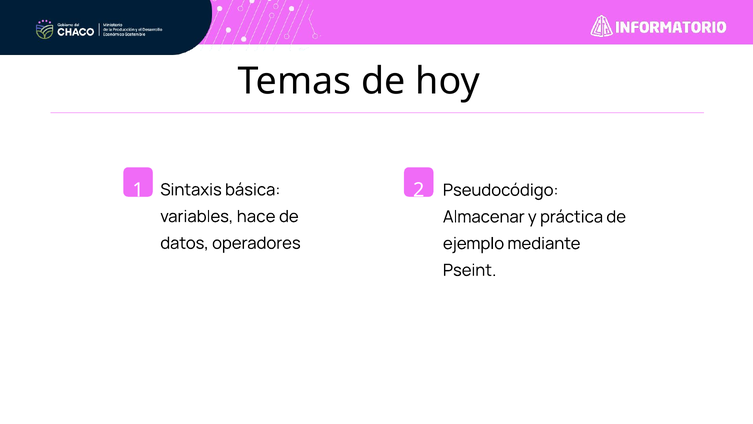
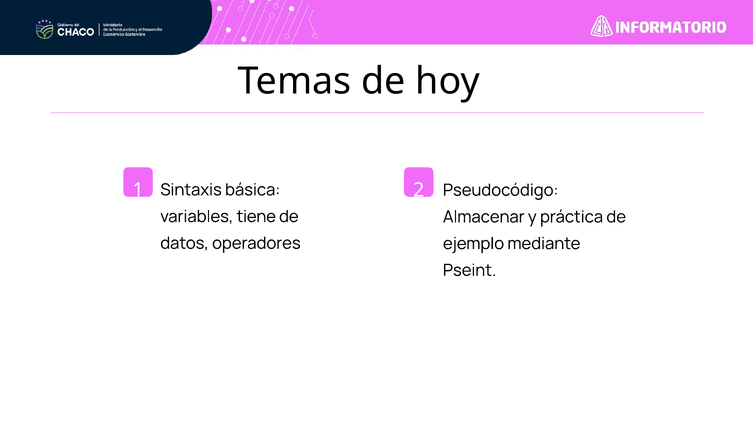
hace: hace -> tiene (256, 216)
